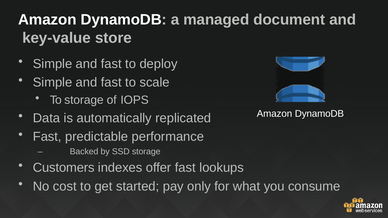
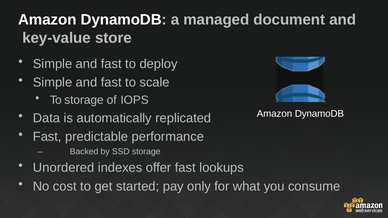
Customers: Customers -> Unordered (64, 168)
